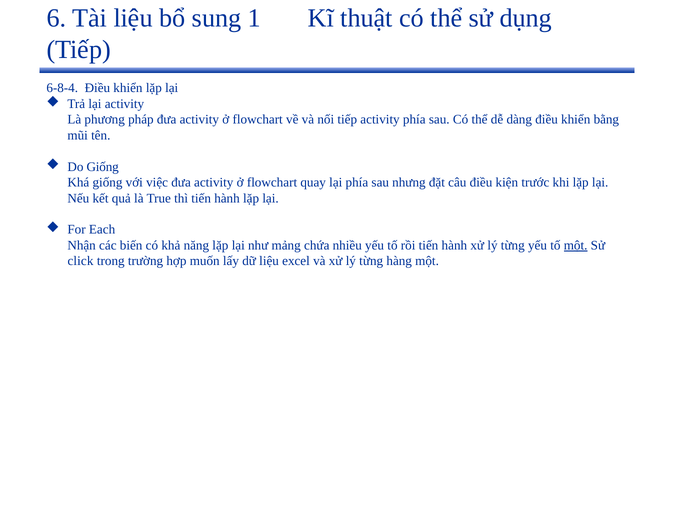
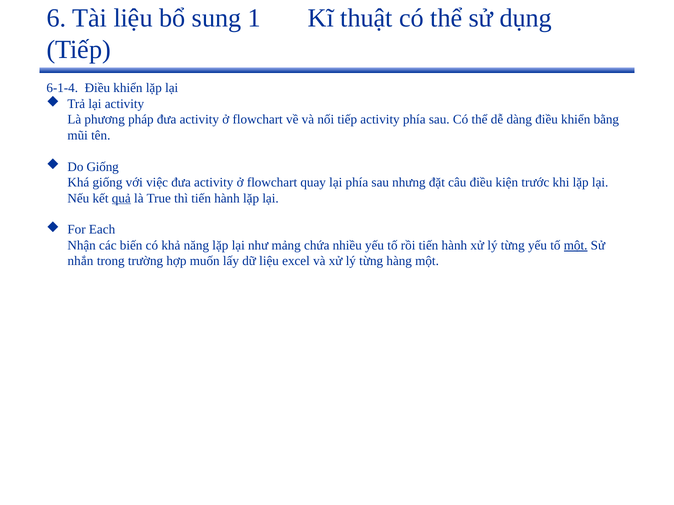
6-8-4: 6-8-4 -> 6-1-4 (62, 88)
quả underline: none -> present (121, 198)
click: click -> nhắn (80, 261)
